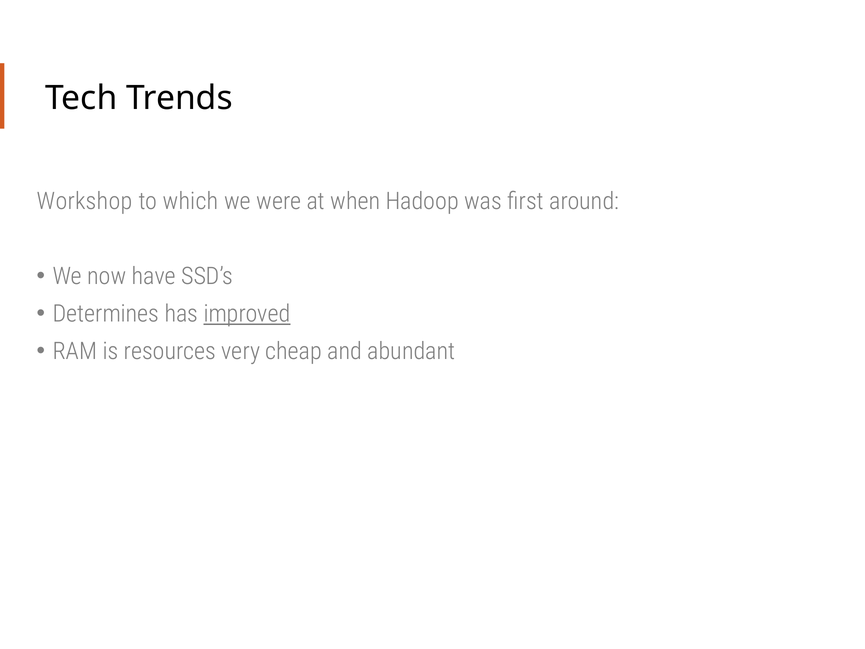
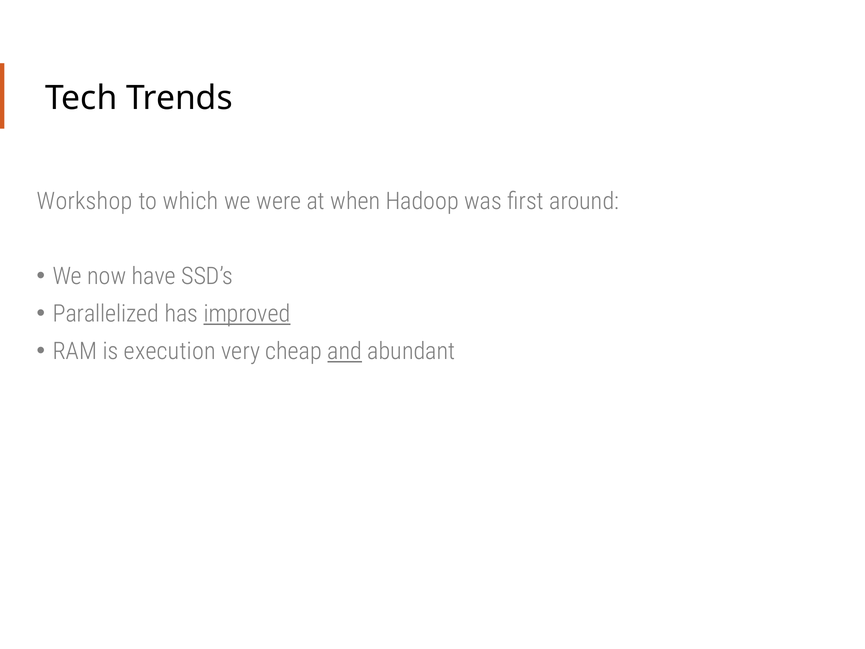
Determines: Determines -> Parallelized (106, 314)
resources: resources -> execution (170, 351)
and underline: none -> present (345, 351)
